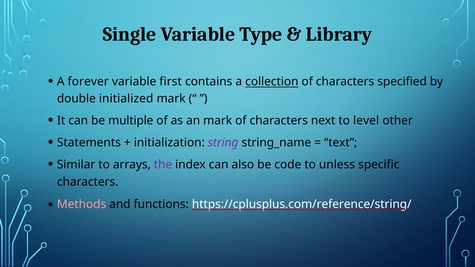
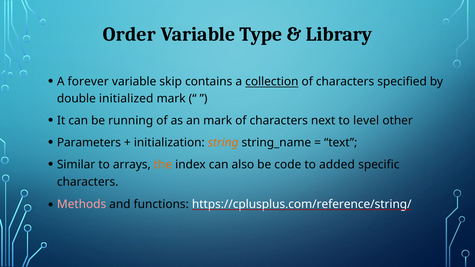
Single: Single -> Order (129, 34)
first: first -> skip (171, 82)
multiple: multiple -> running (131, 121)
Statements: Statements -> Parameters (89, 143)
string colour: purple -> orange (223, 143)
the colour: purple -> orange (163, 165)
unless: unless -> added (337, 165)
